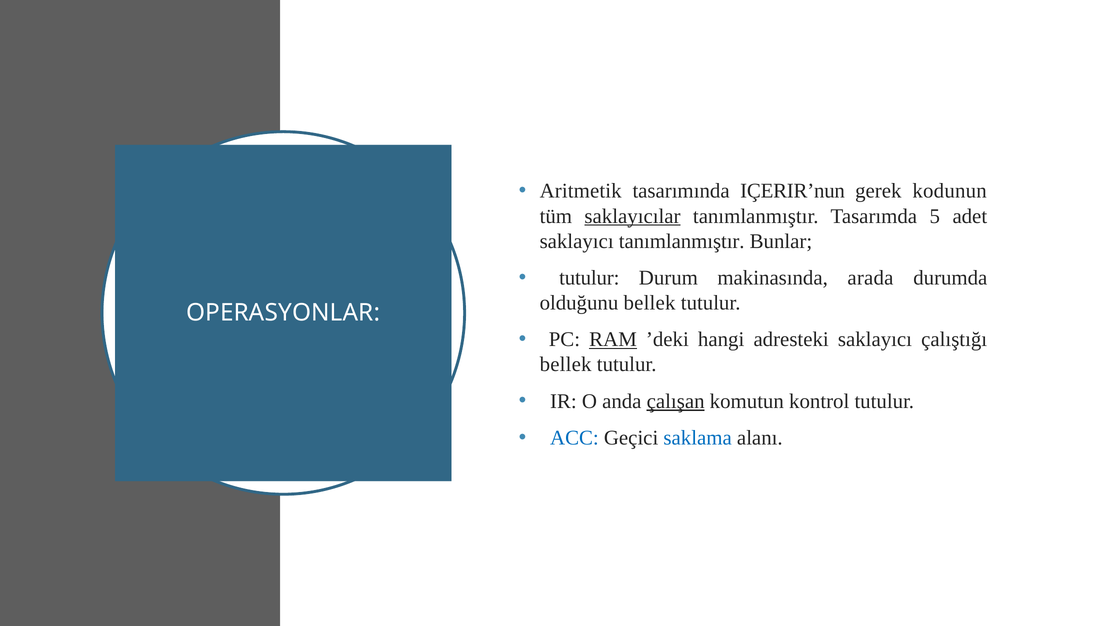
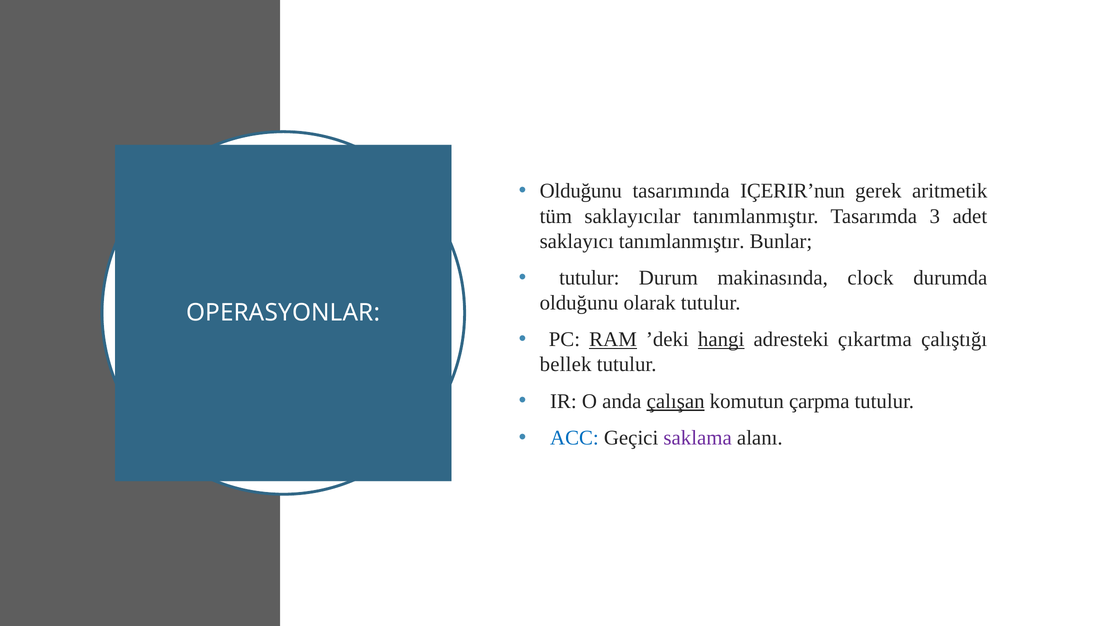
Aritmetik: Aritmetik -> Olduğunu (581, 191)
kodunun: kodunun -> aritmetik (950, 191)
saklayıcılar underline: present -> none (633, 216)
5: 5 -> 3 (935, 216)
arada: arada -> clock (870, 278)
olduğunu bellek: bellek -> olarak (650, 303)
hangi underline: none -> present (721, 340)
adresteki saklayıcı: saklayıcı -> çıkartma (875, 340)
kontrol: kontrol -> çarpma (819, 401)
saklama colour: blue -> purple (698, 438)
